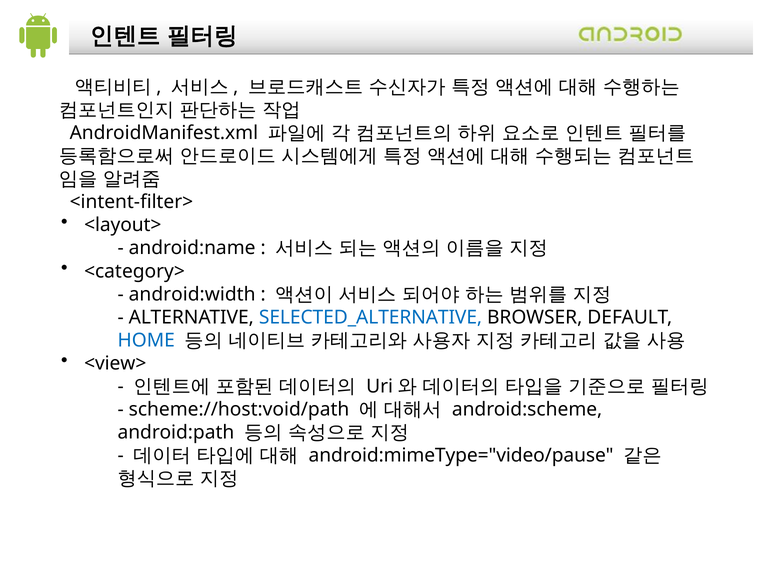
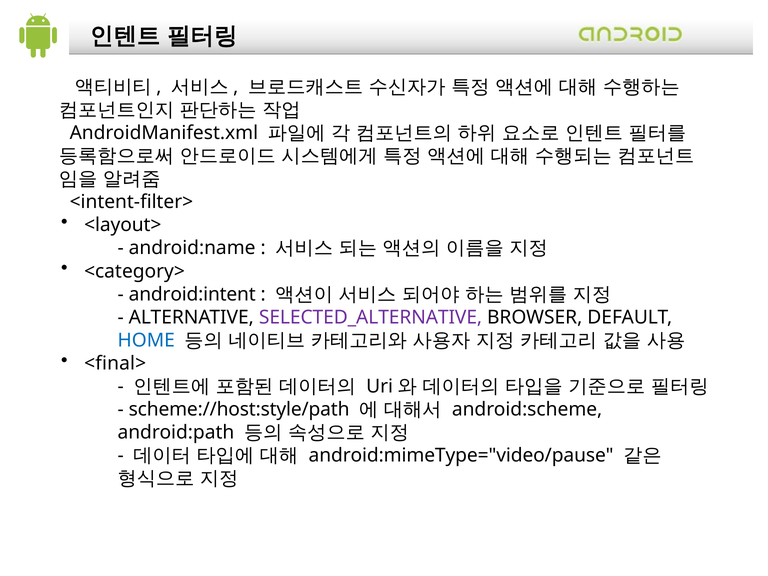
android:width: android:width -> android:intent (192, 294)
SELECTED_ALTERNATIVE colour: blue -> purple (371, 317)
<view>: <view> -> <final> (115, 363)
scheme://host:void/path: scheme://host:void/path -> scheme://host:style/path (239, 409)
